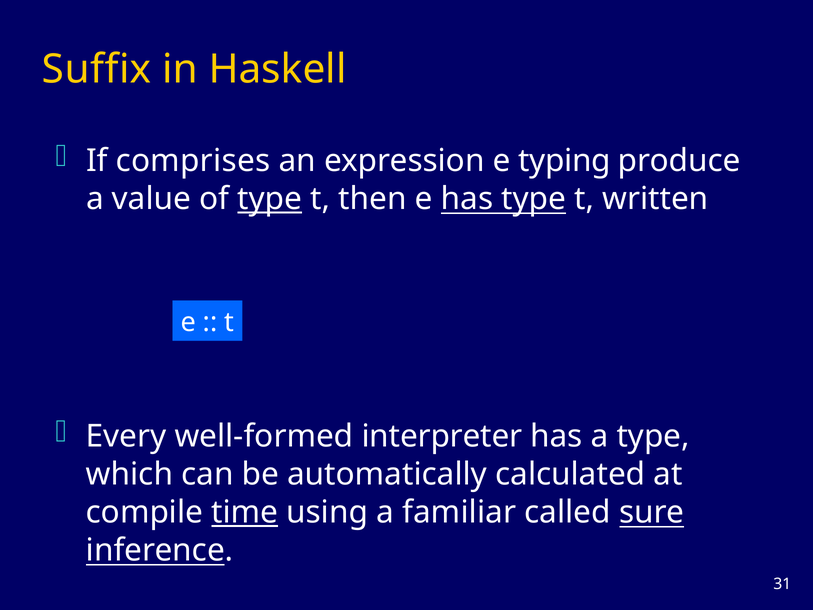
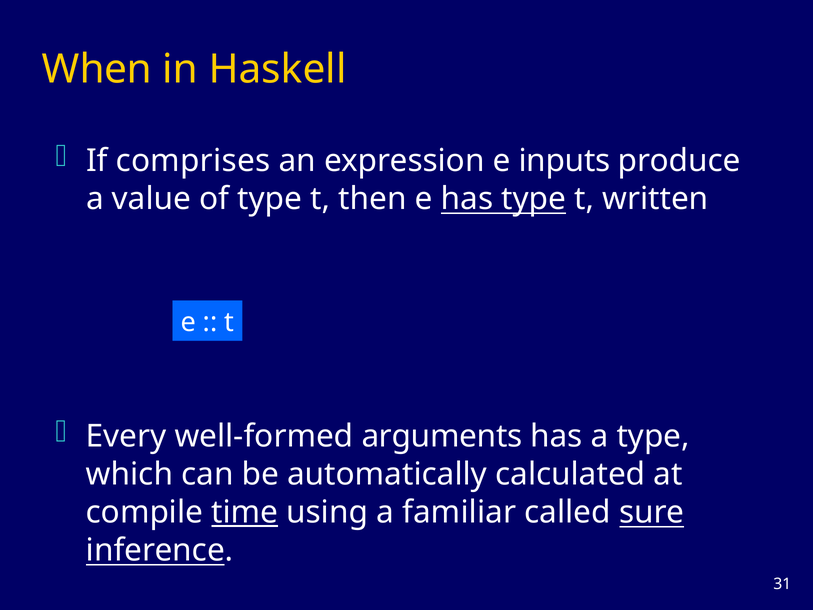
Suffix: Suffix -> When (97, 69)
typing: typing -> inputs (564, 161)
type underline: present -> none (270, 199)
interpreter: interpreter -> arguments (442, 436)
